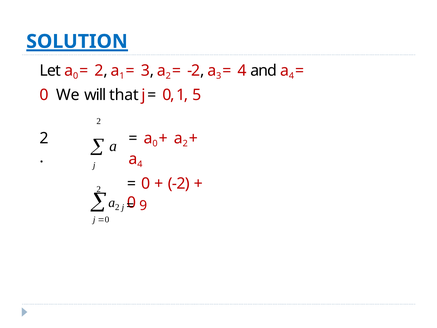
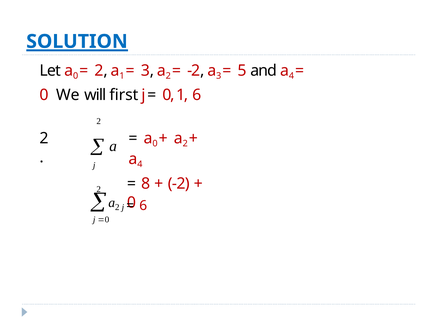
4: 4 -> 5 (242, 71)
that: that -> first (124, 95)
1 5: 5 -> 6 (197, 95)
0: 0 -> 8 (146, 183)
9: 9 -> 6 (143, 205)
